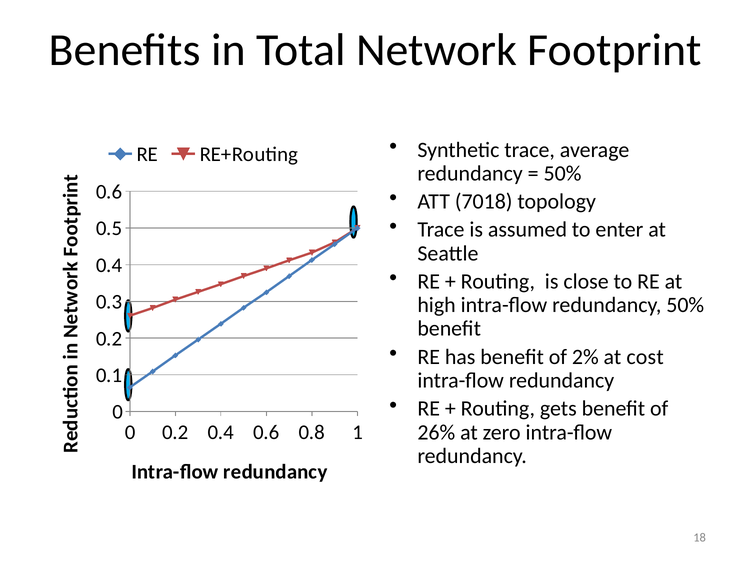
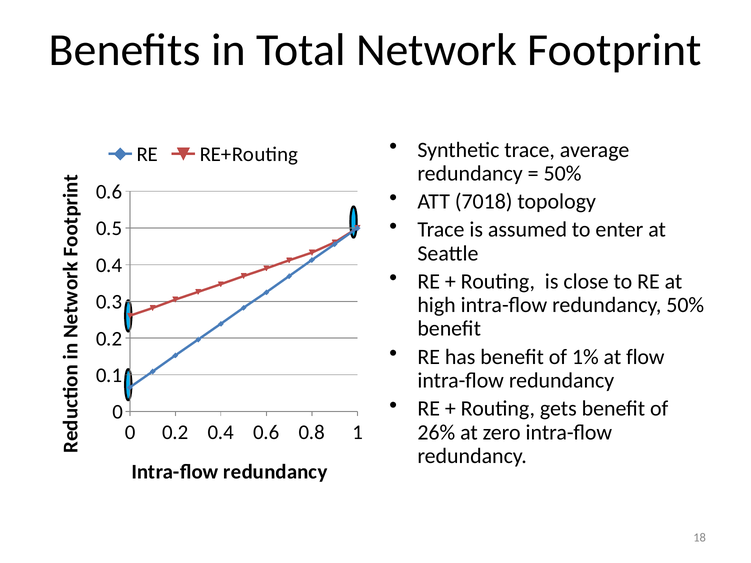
2%: 2% -> 1% (585, 357)
cost: cost -> flow (645, 357)
